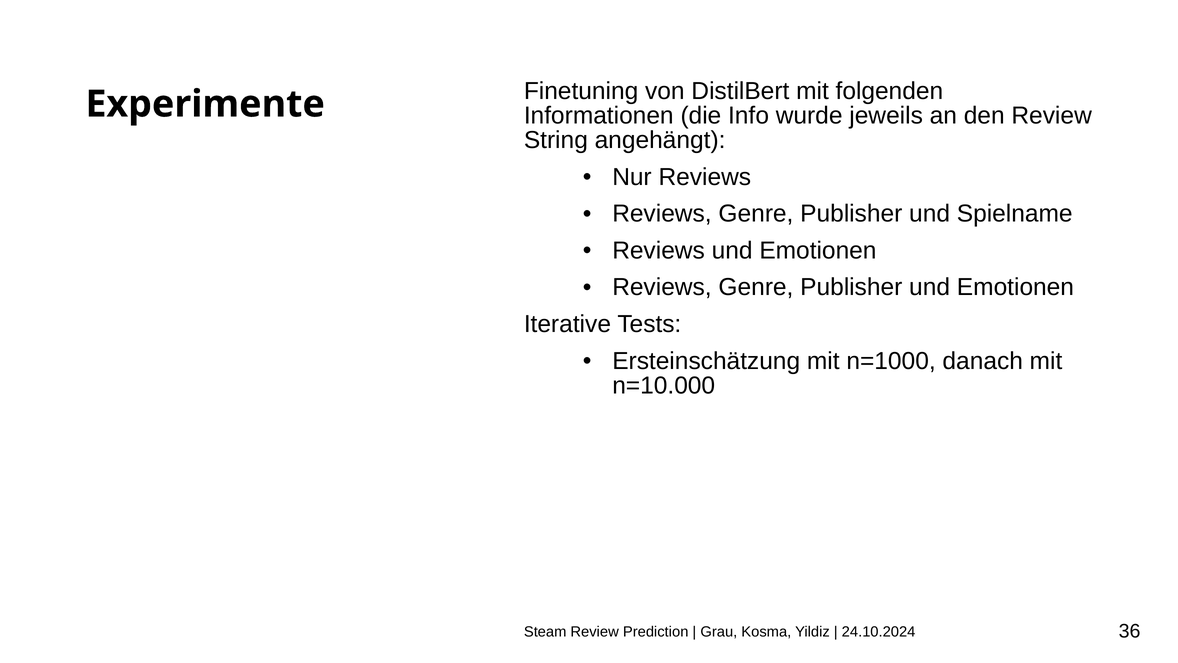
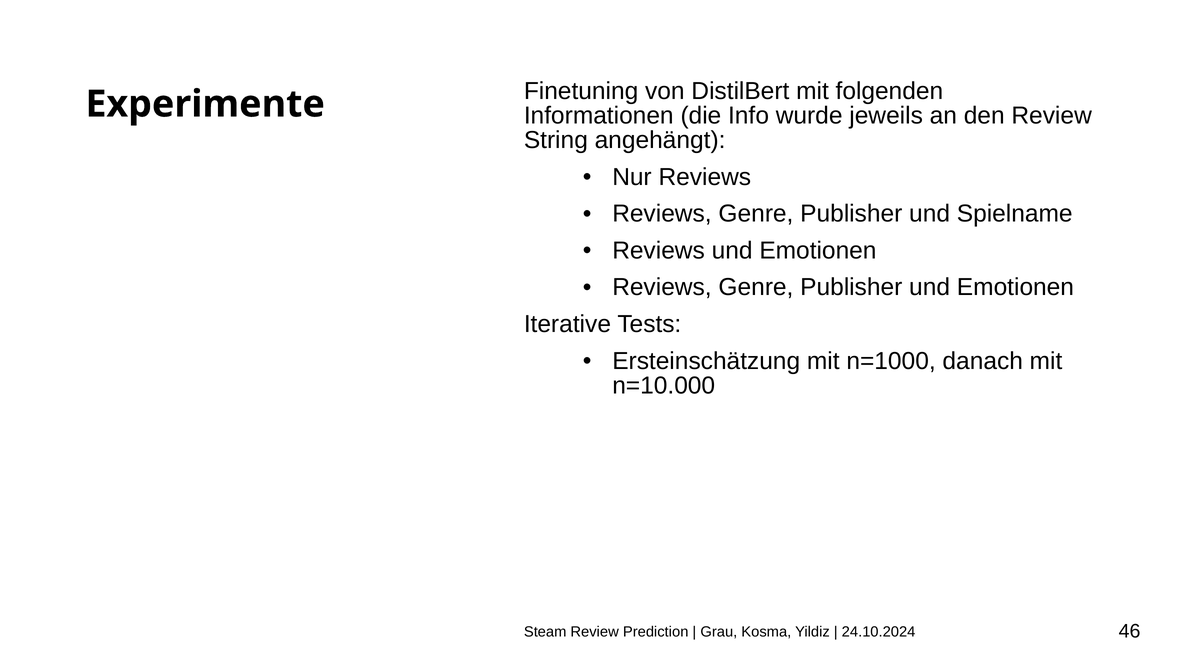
36: 36 -> 46 (1130, 631)
